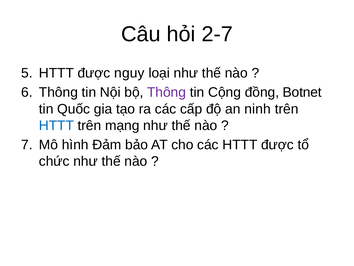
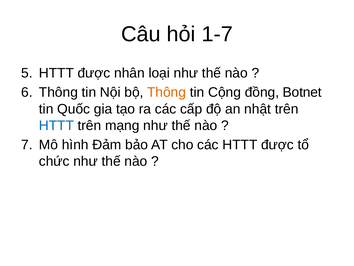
2-7: 2-7 -> 1-7 (217, 34)
nguy: nguy -> nhân (129, 73)
Thông colour: purple -> orange (167, 92)
ninh: ninh -> nhật (258, 109)
